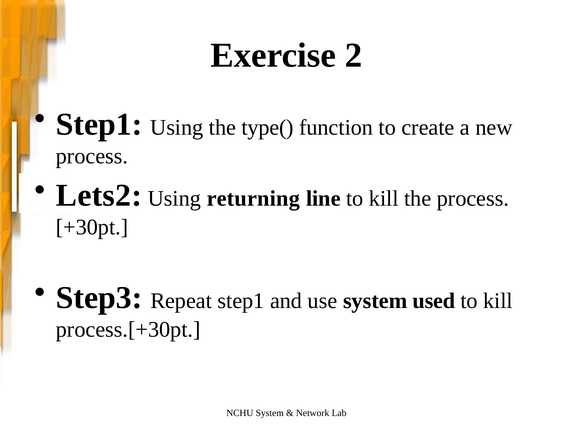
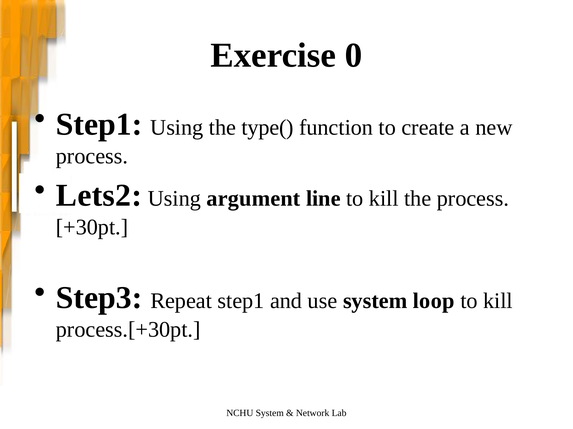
2: 2 -> 0 (354, 55)
returning: returning -> argument (253, 199)
used: used -> loop (434, 301)
